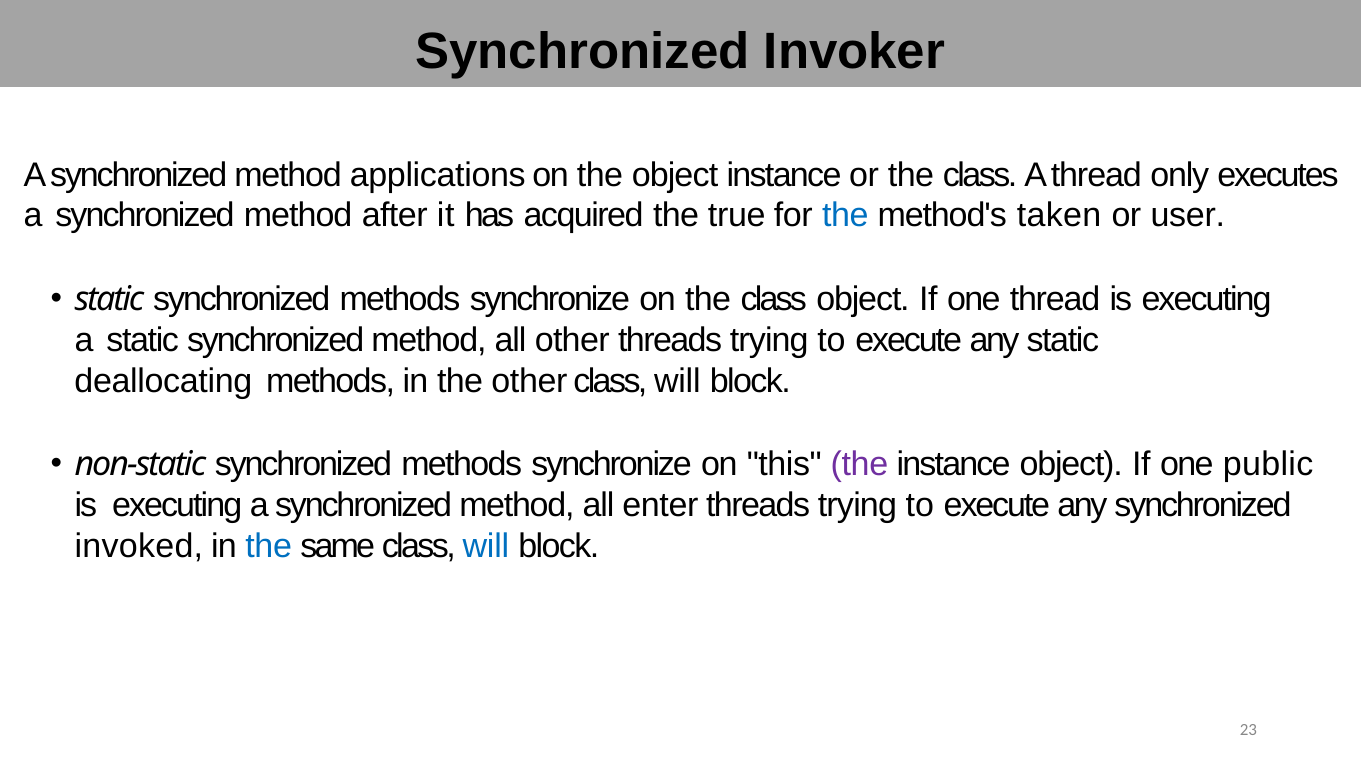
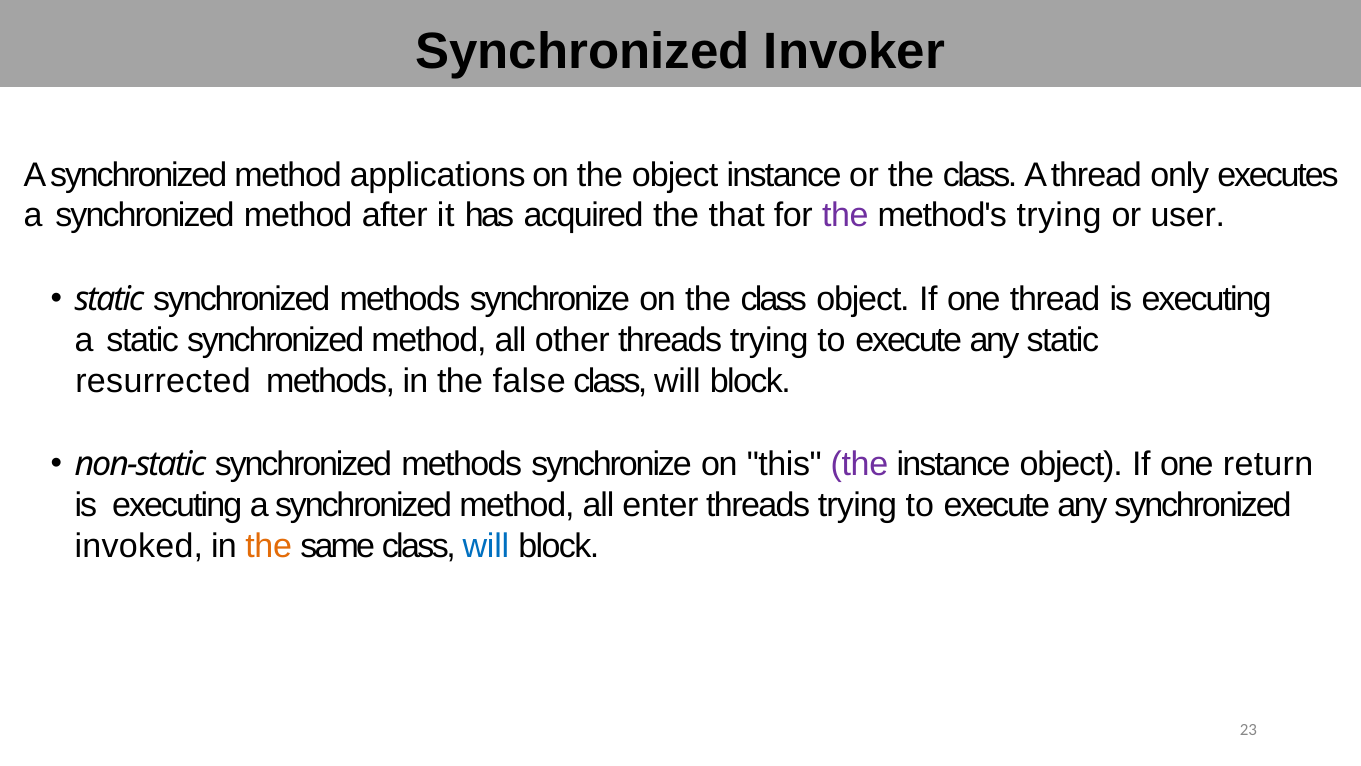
true: true -> that (737, 216)
the colour: blue -> purple (845, 216)
method's taken: taken -> trying (1059, 216)
deallocating: deallocating -> resurrected (163, 381)
the other: other -> false (529, 381)
public: public -> return (1268, 464)
the colour: blue -> orange (269, 546)
